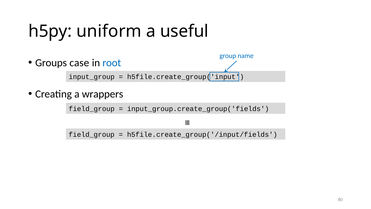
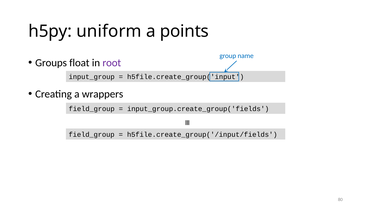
useful: useful -> points (184, 31)
case: case -> float (79, 63)
root colour: blue -> purple (112, 63)
